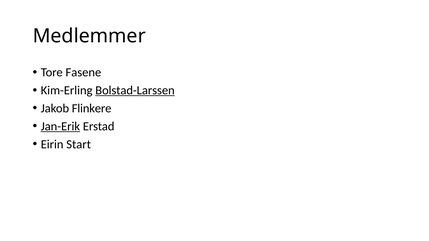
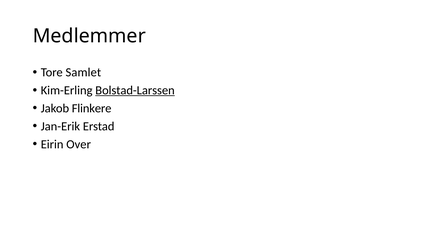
Fasene: Fasene -> Samlet (83, 73)
Jan-Erik underline: present -> none (60, 126)
Start: Start -> Over (79, 144)
